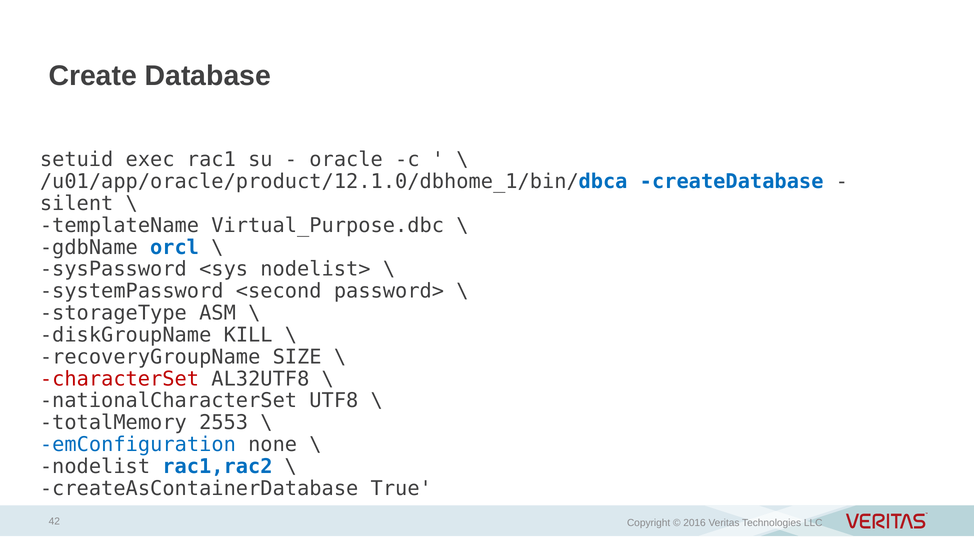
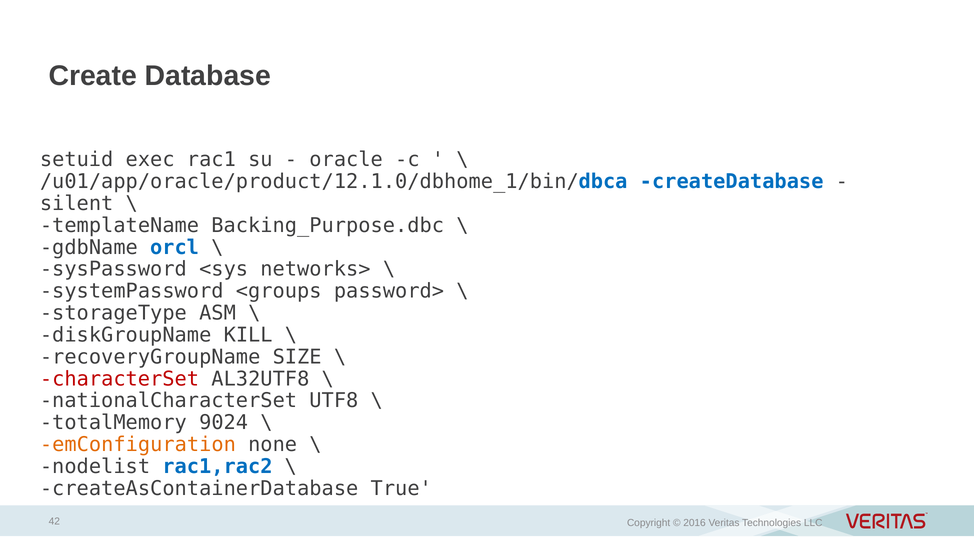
Virtual_Purpose.dbc: Virtual_Purpose.dbc -> Backing_Purpose.dbc (328, 225)
nodelist>: nodelist> -> networks> (315, 269)
<second: <second -> <groups (279, 291)
2553: 2553 -> 9024 (224, 423)
emConfiguration colour: blue -> orange (138, 445)
